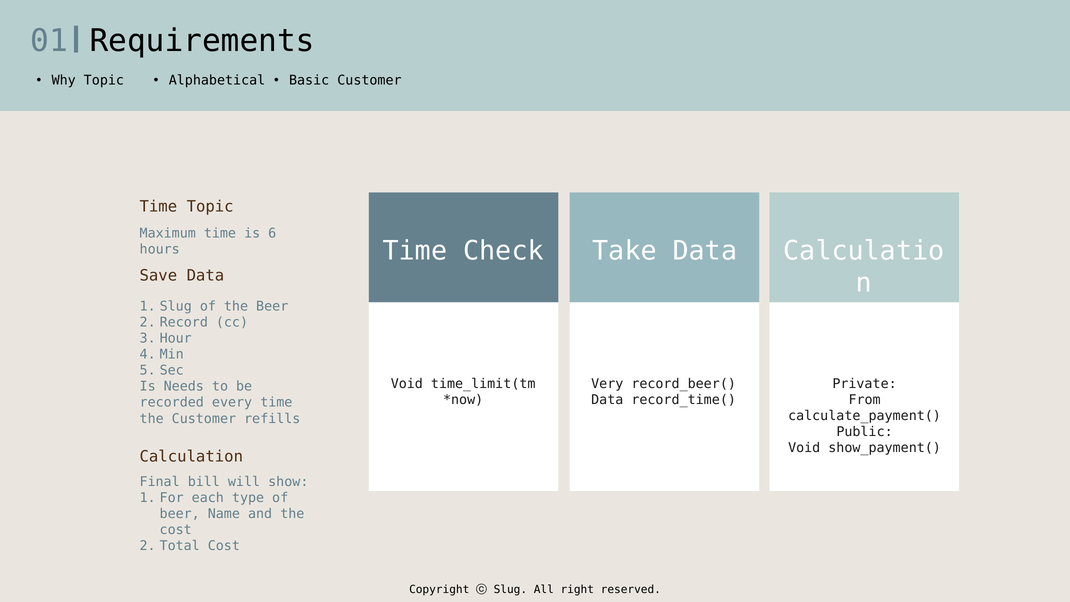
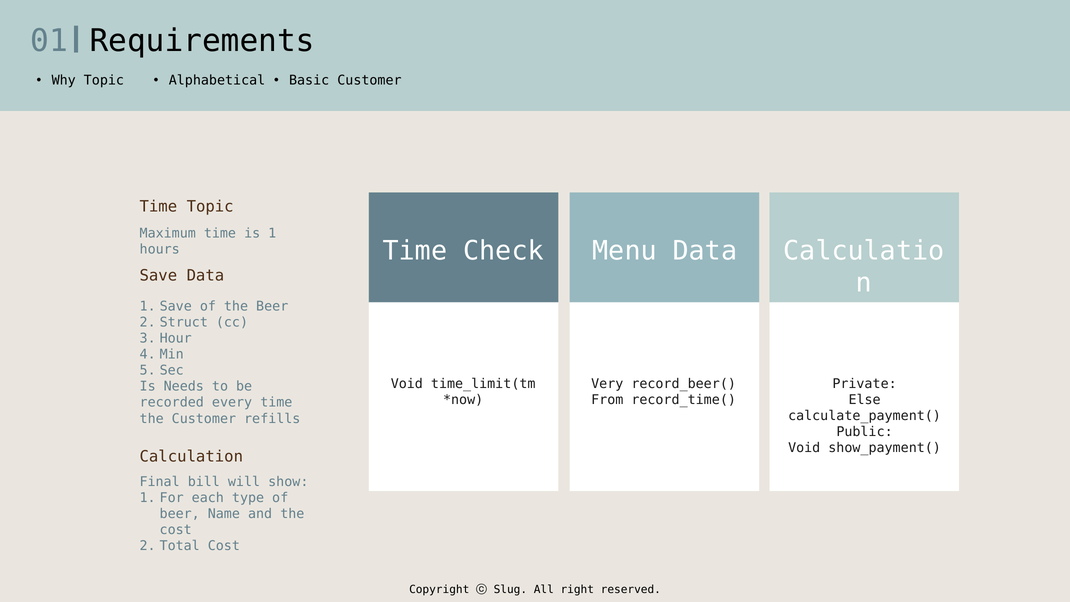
is 6: 6 -> 1 (272, 233)
Take: Take -> Menu (625, 251)
Slug: Slug -> Save (176, 306)
Record: Record -> Struct (184, 322)
Data: Data -> From (607, 400)
From: From -> Else (865, 400)
